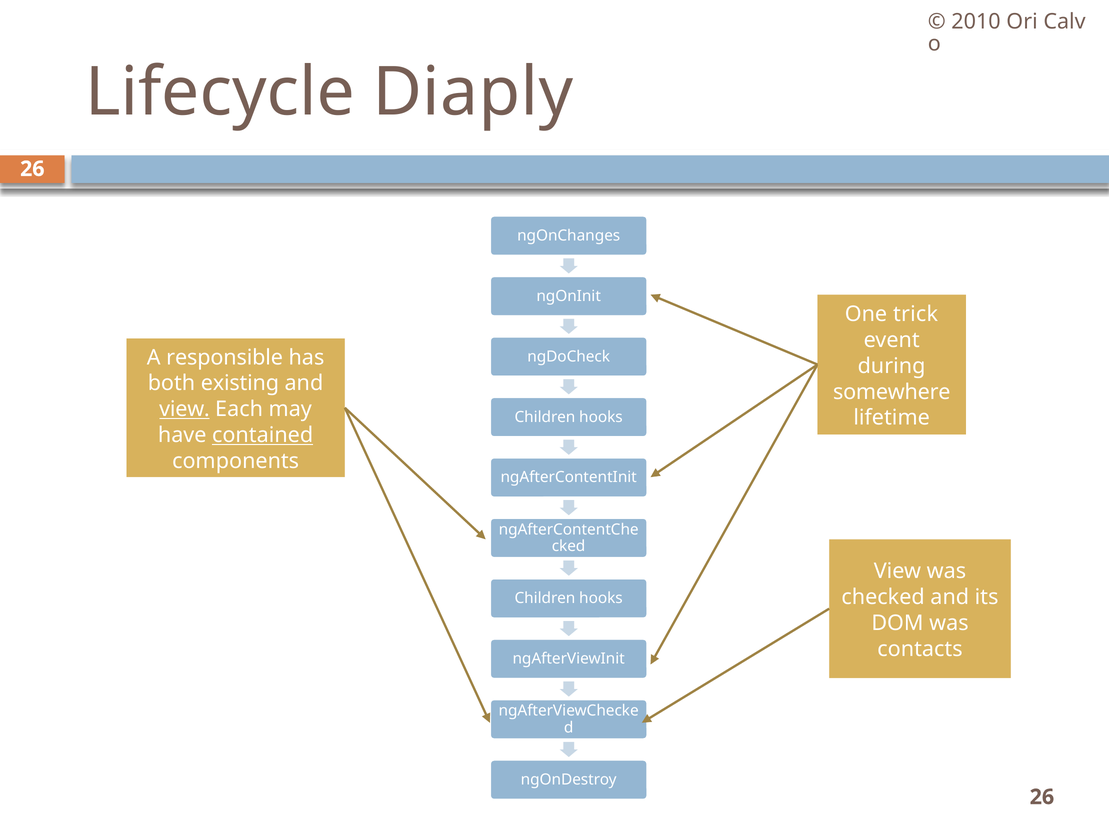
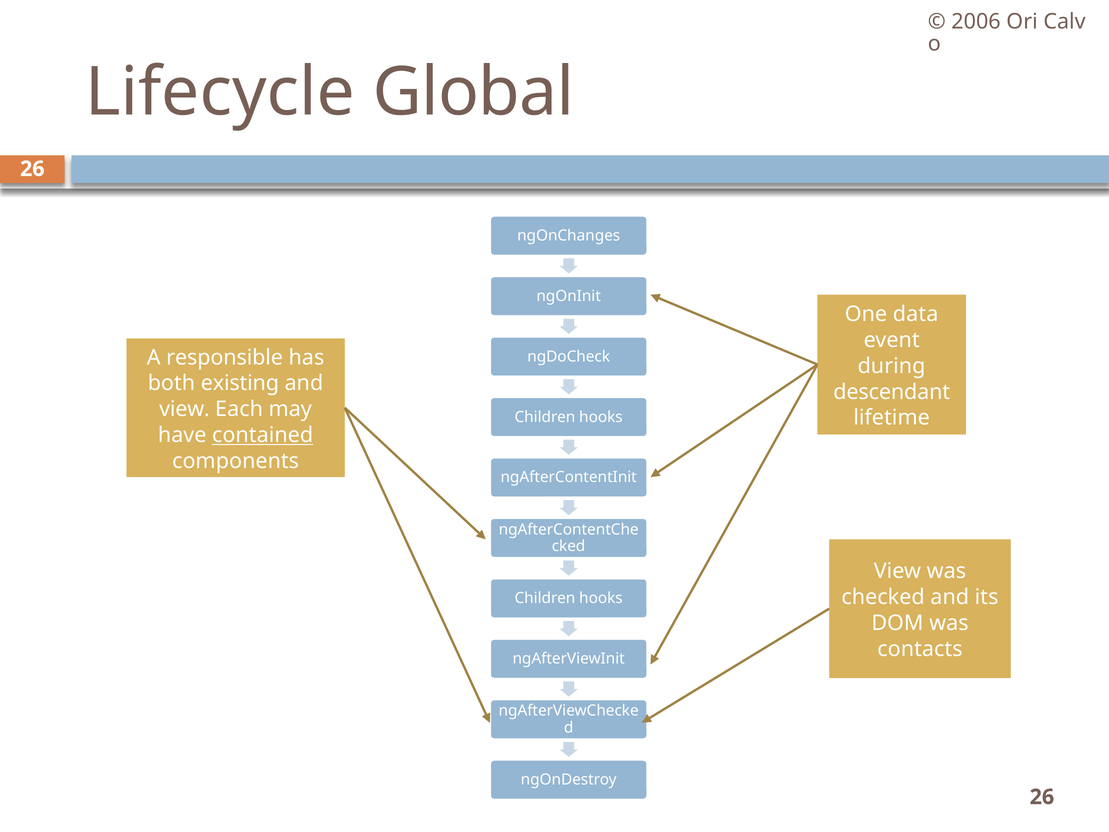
2010: 2010 -> 2006 (976, 22)
Diaply: Diaply -> Global (473, 93)
trick: trick -> data (916, 314)
somewhere: somewhere -> descendant (892, 392)
view underline: present -> none (185, 409)
